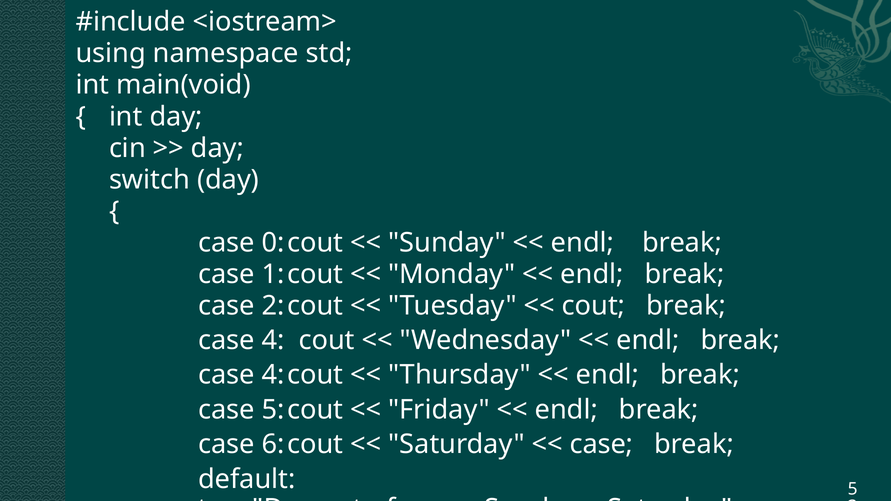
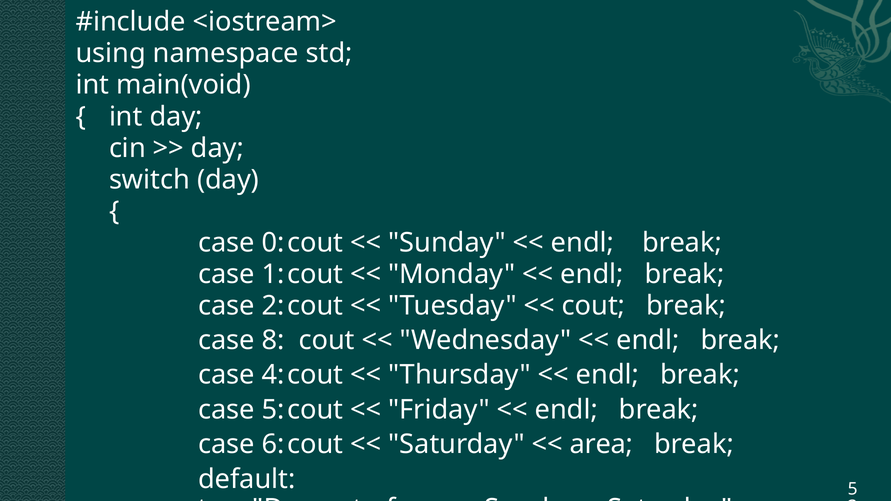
4: 4 -> 8 (273, 340)
case: case -> area (602, 445)
